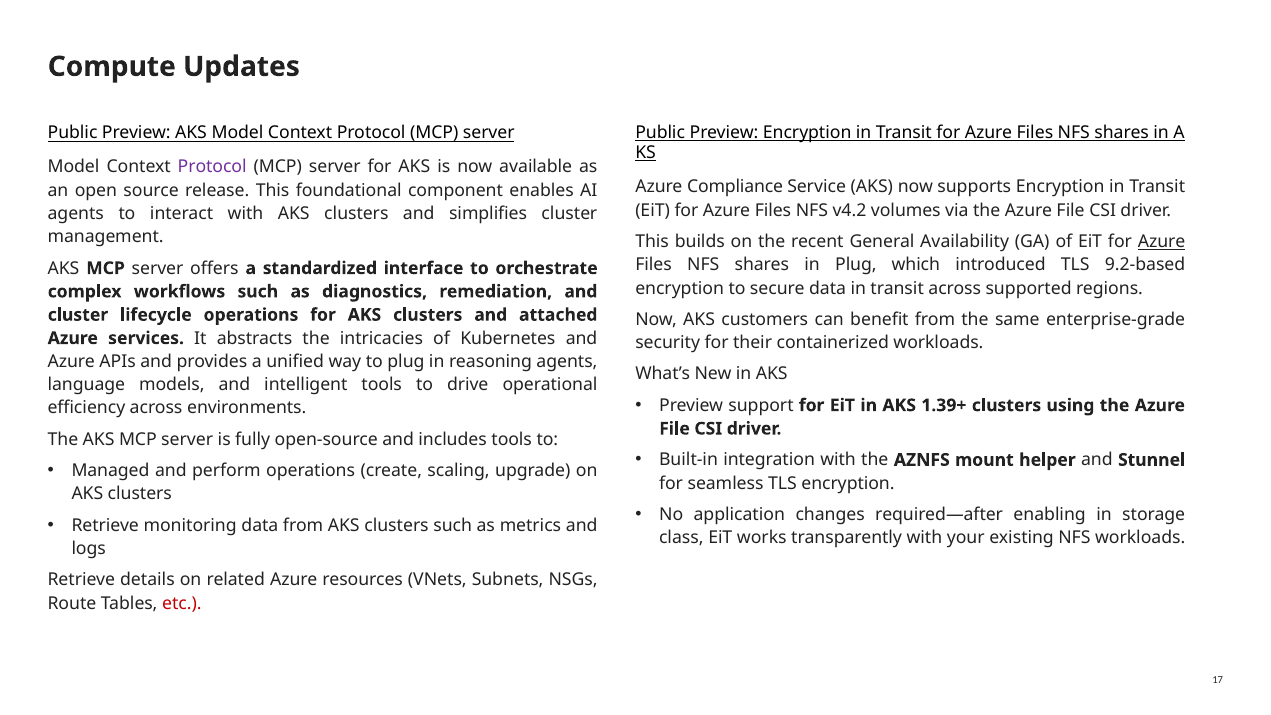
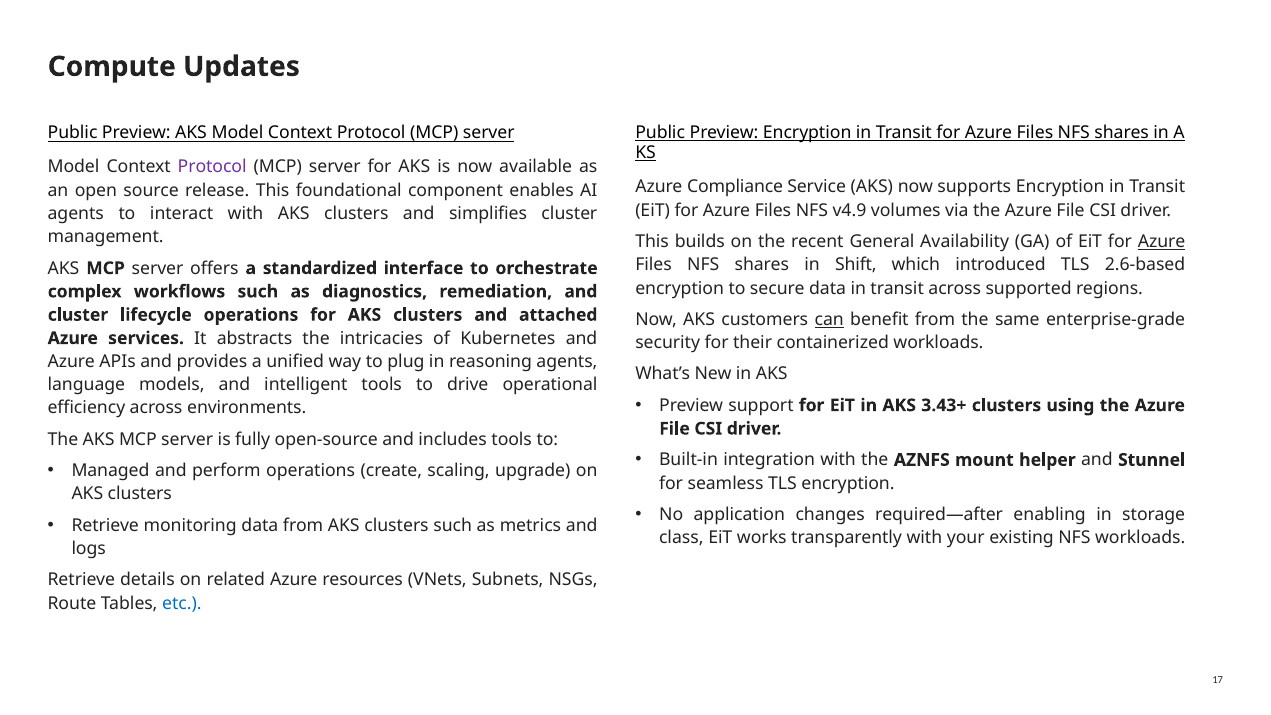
v4.2: v4.2 -> v4.9 (849, 210)
in Plug: Plug -> Shift (856, 265)
9.2-based: 9.2-based -> 2.6-based (1145, 265)
can underline: none -> present (829, 319)
1.39+: 1.39+ -> 3.43+ (944, 405)
etc colour: red -> blue (182, 603)
